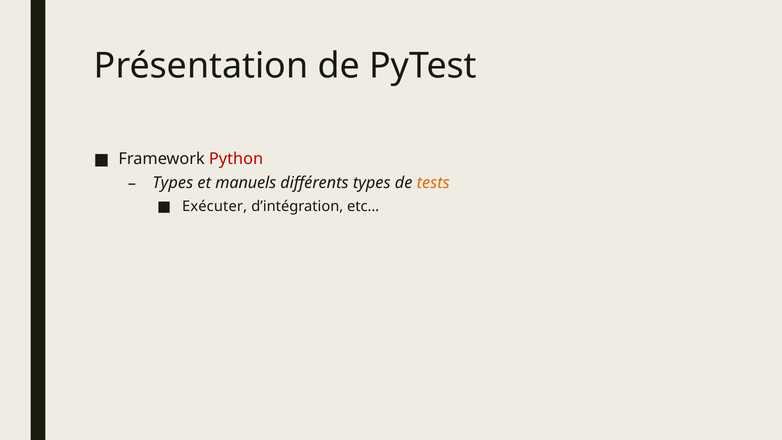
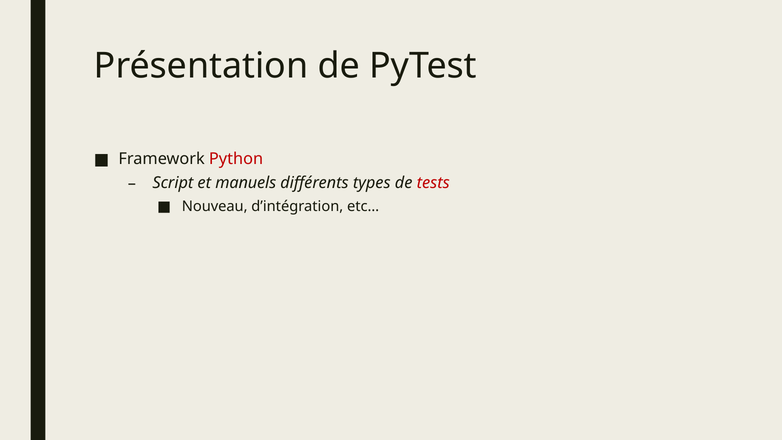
Types: Types -> Script (173, 183)
tests colour: orange -> red (433, 183)
Exécuter: Exécuter -> Nouveau (215, 206)
